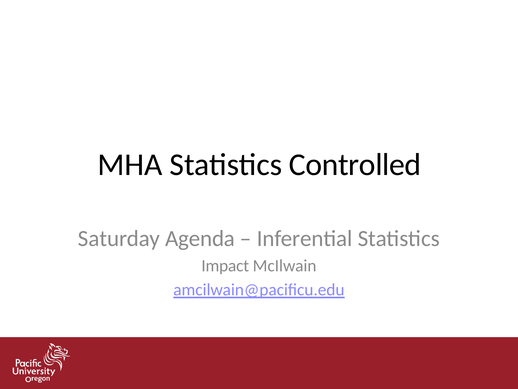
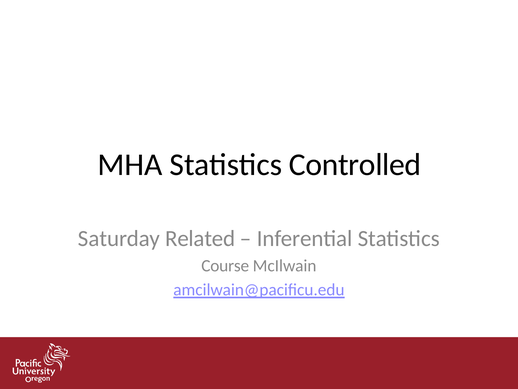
Agenda: Agenda -> Related (200, 238)
Impact: Impact -> Course (225, 265)
